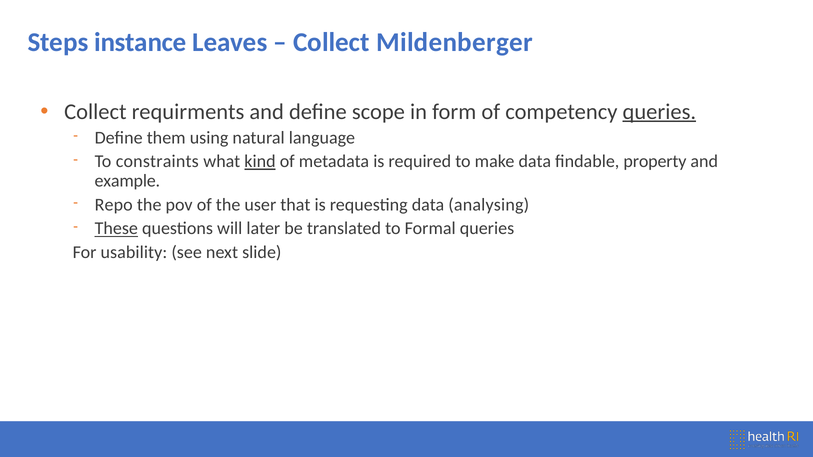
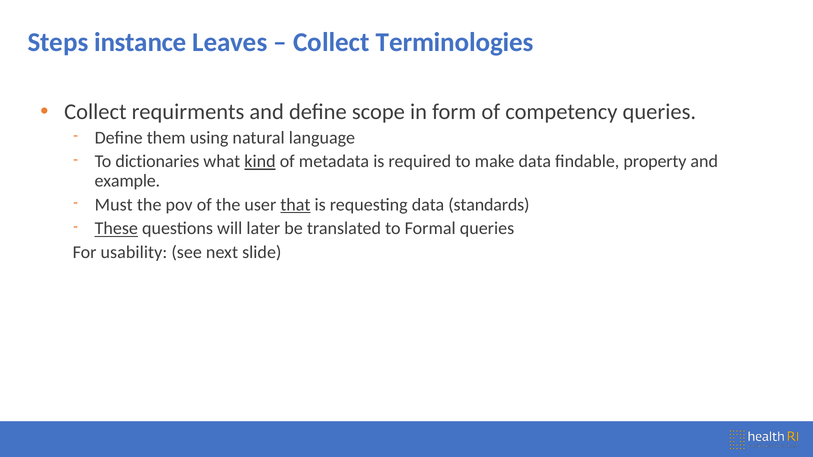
Mildenberger: Mildenberger -> Terminologies (455, 42)
queries underline: present -> none (659, 112)
constraints: constraints -> dictionaries (157, 162)
Repo: Repo -> Must (114, 205)
that underline: none -> present (295, 205)
analysing: analysing -> standards (489, 205)
